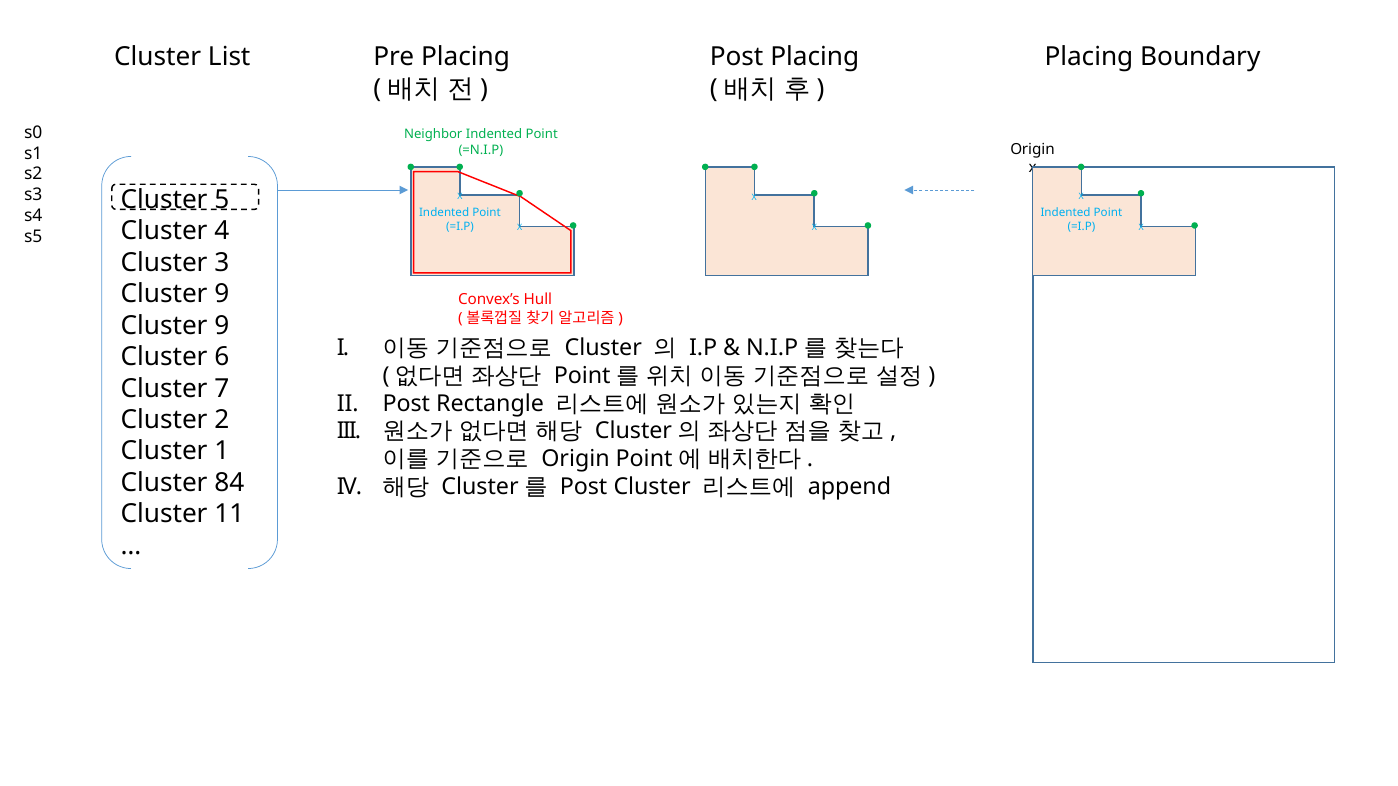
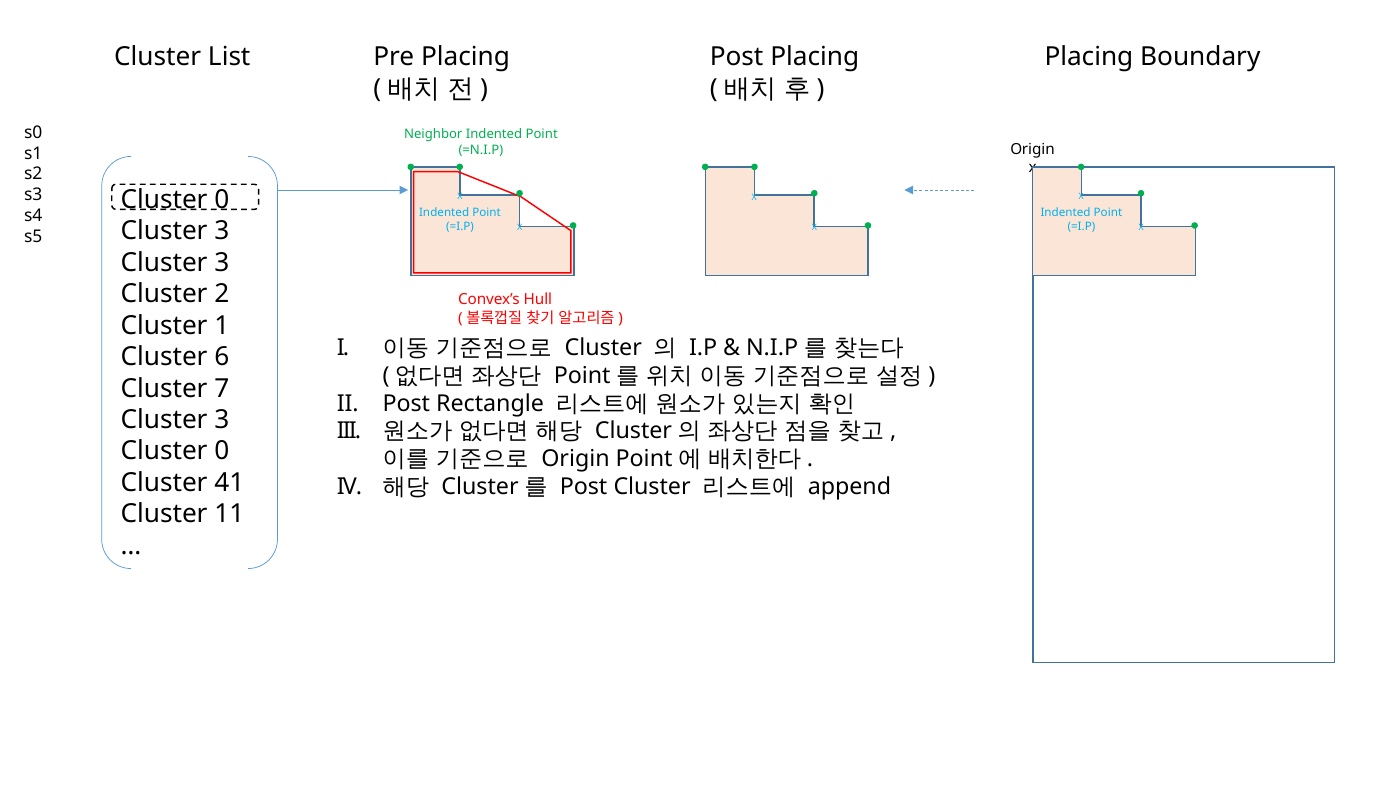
5: 5 -> 0 (222, 200)
4: 4 -> 3 (222, 231)
9: 9 -> 2 (222, 294)
9: 9 -> 1 (222, 326)
2: 2 -> 3 (222, 420)
1: 1 -> 0 (222, 451)
84: 84 -> 41 (229, 483)
